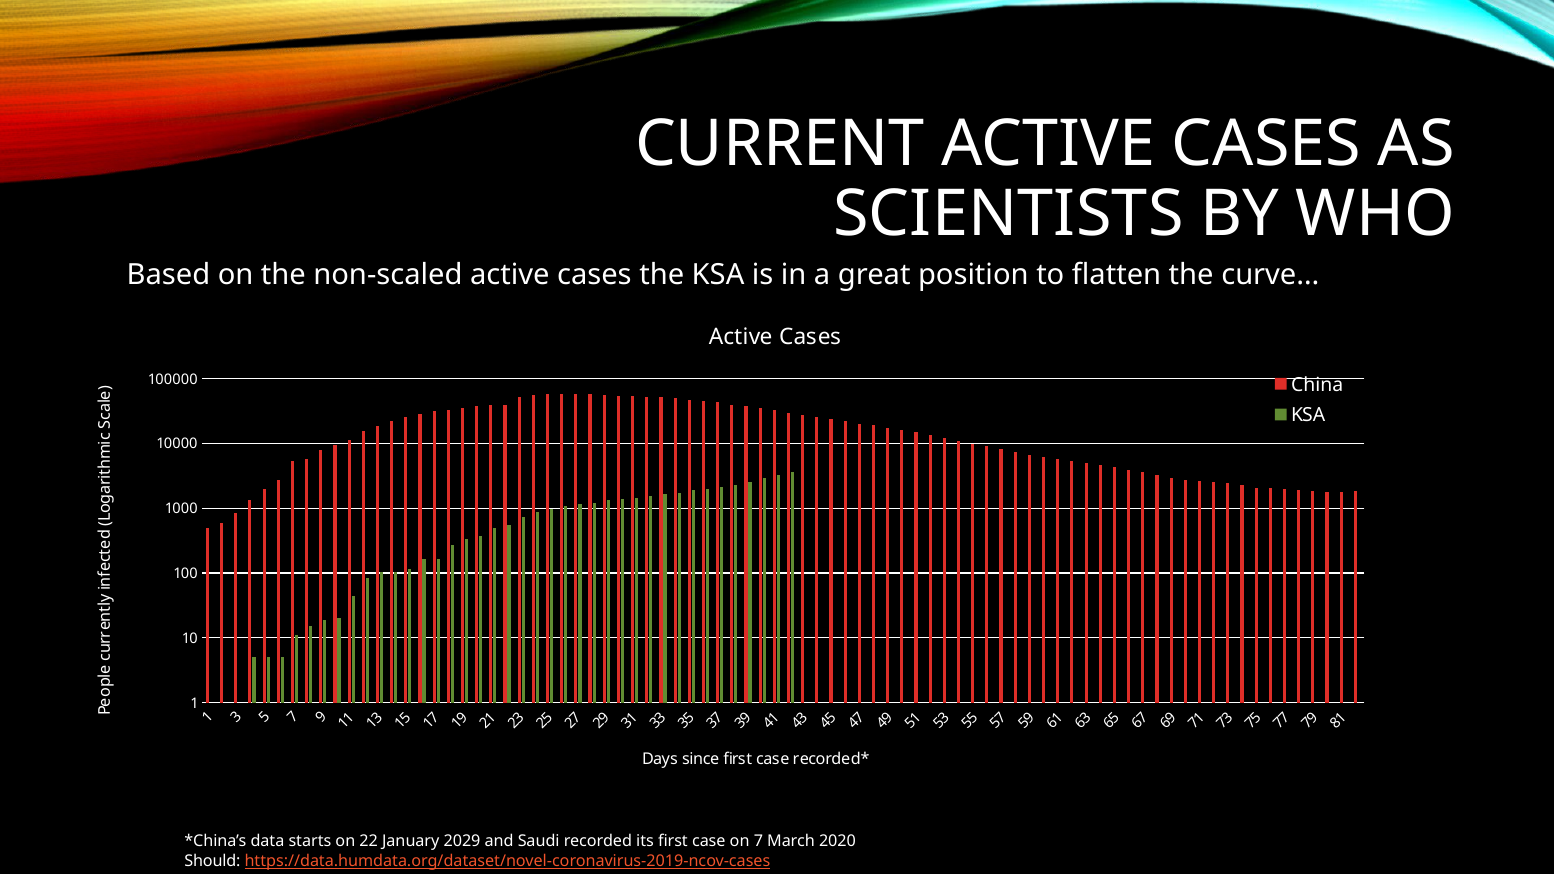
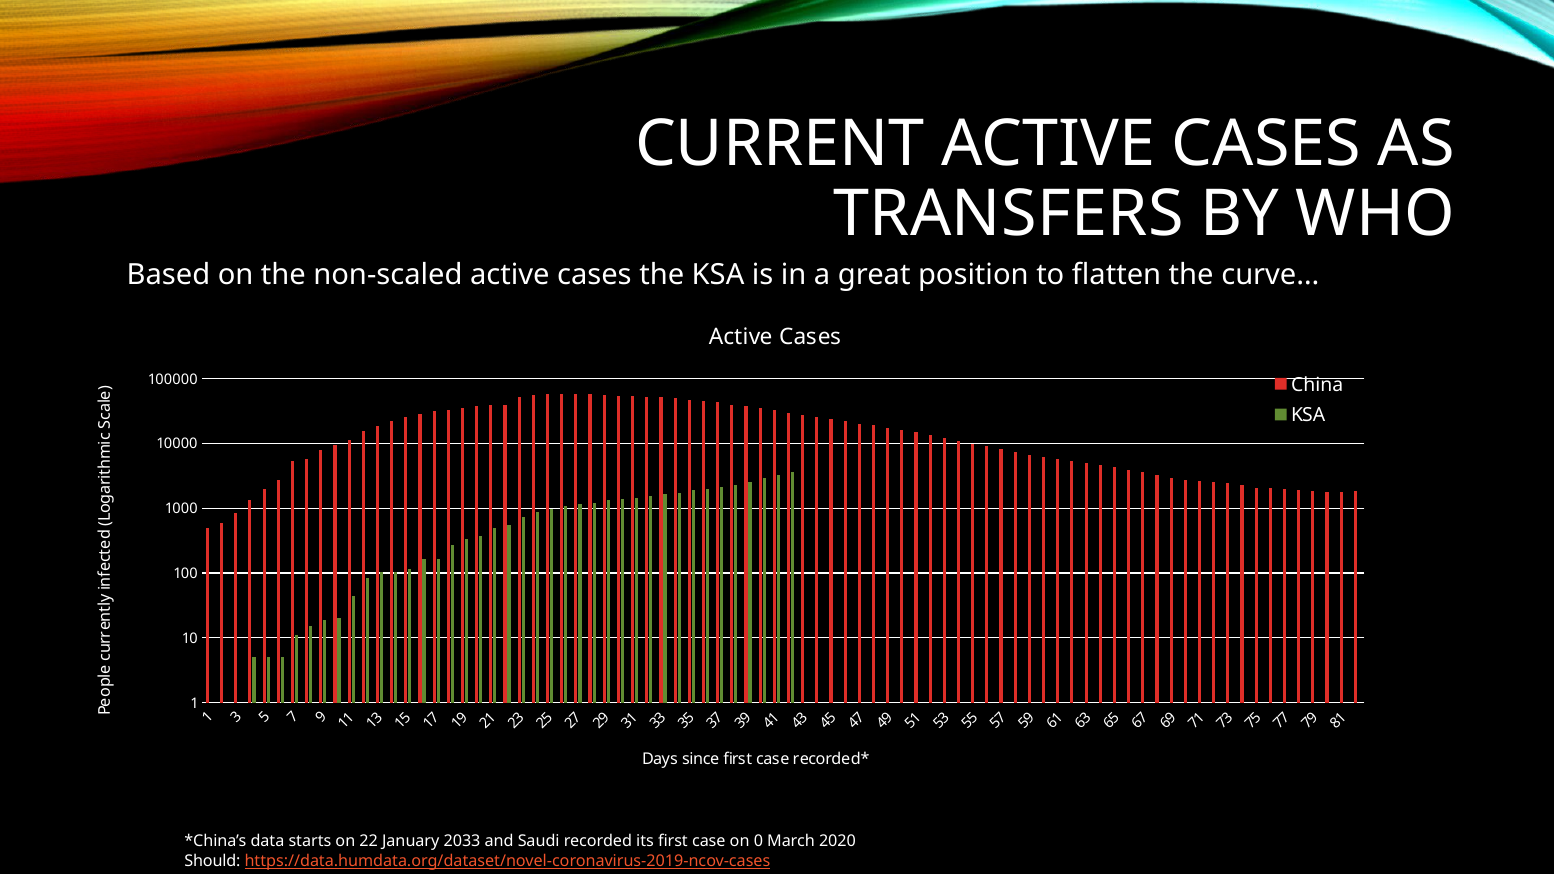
SCIENTISTS: SCIENTISTS -> TRANSFERS (1008, 214)
2029: 2029 -> 2033 (462, 842)
on 7: 7 -> 0 (758, 842)
